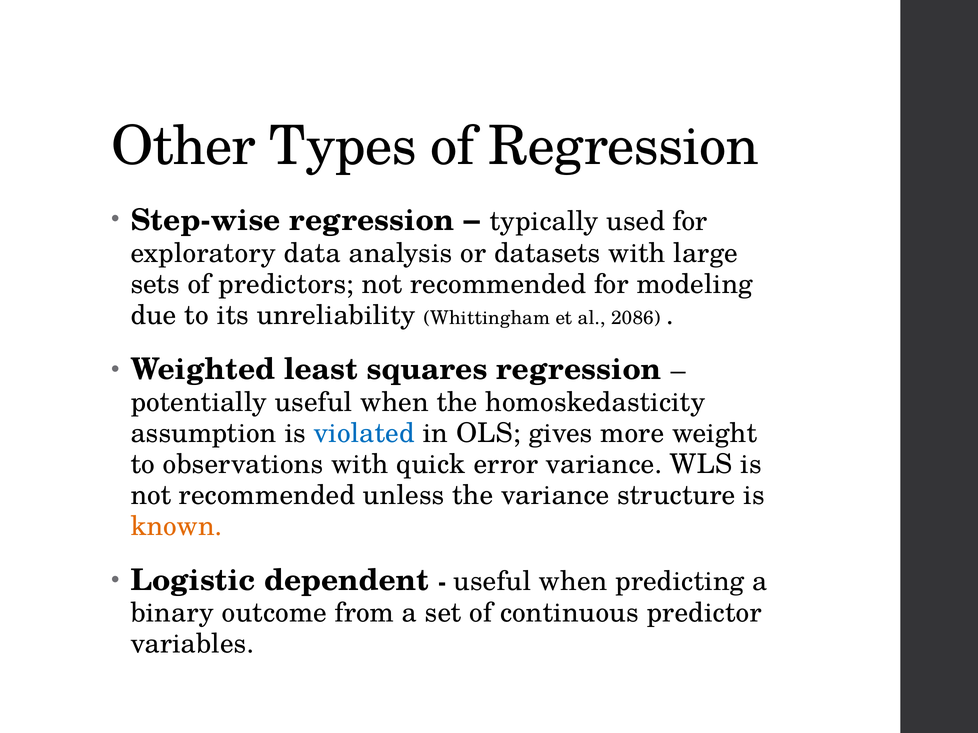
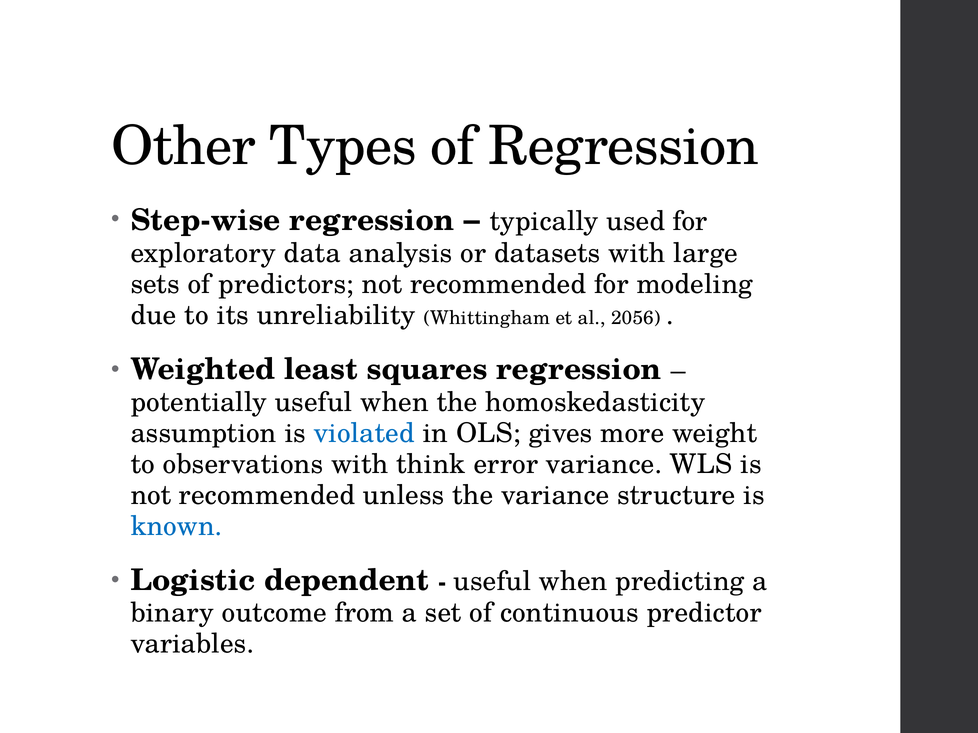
2086: 2086 -> 2056 (636, 318)
quick: quick -> think (431, 464)
known colour: orange -> blue (176, 527)
